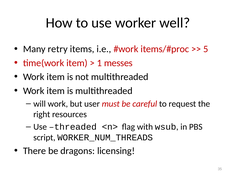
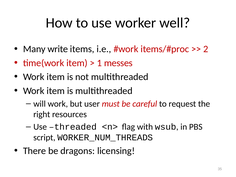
retry: retry -> write (58, 49)
5: 5 -> 2 (206, 49)
